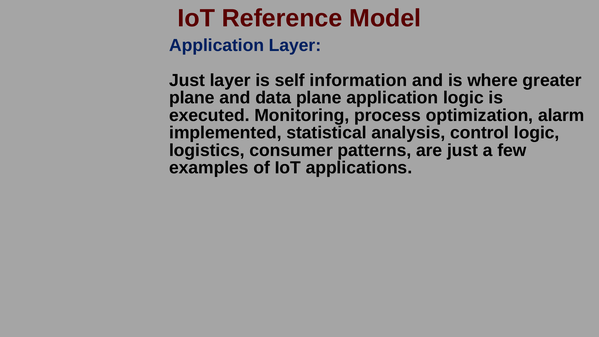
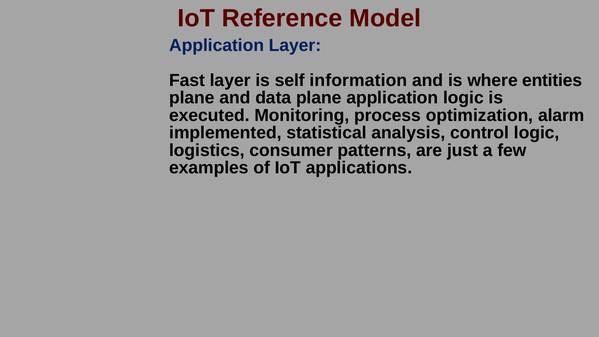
Just: Just -> Fast (187, 80)
greater: greater -> entities (552, 80)
